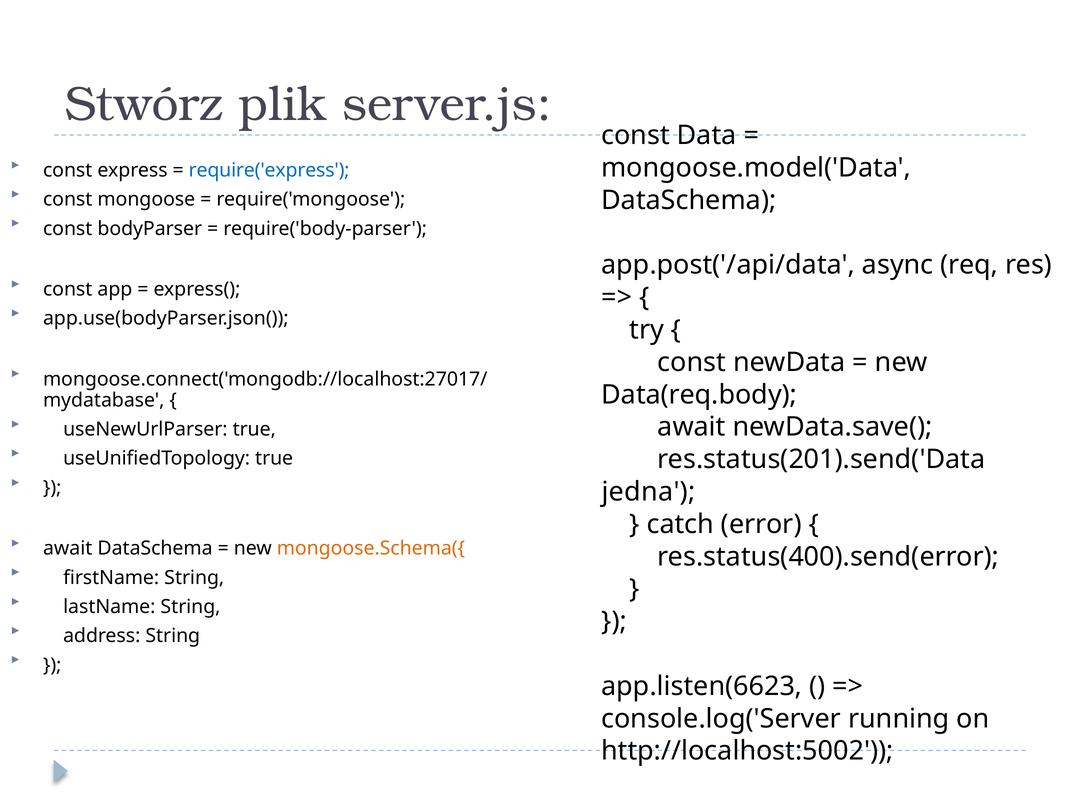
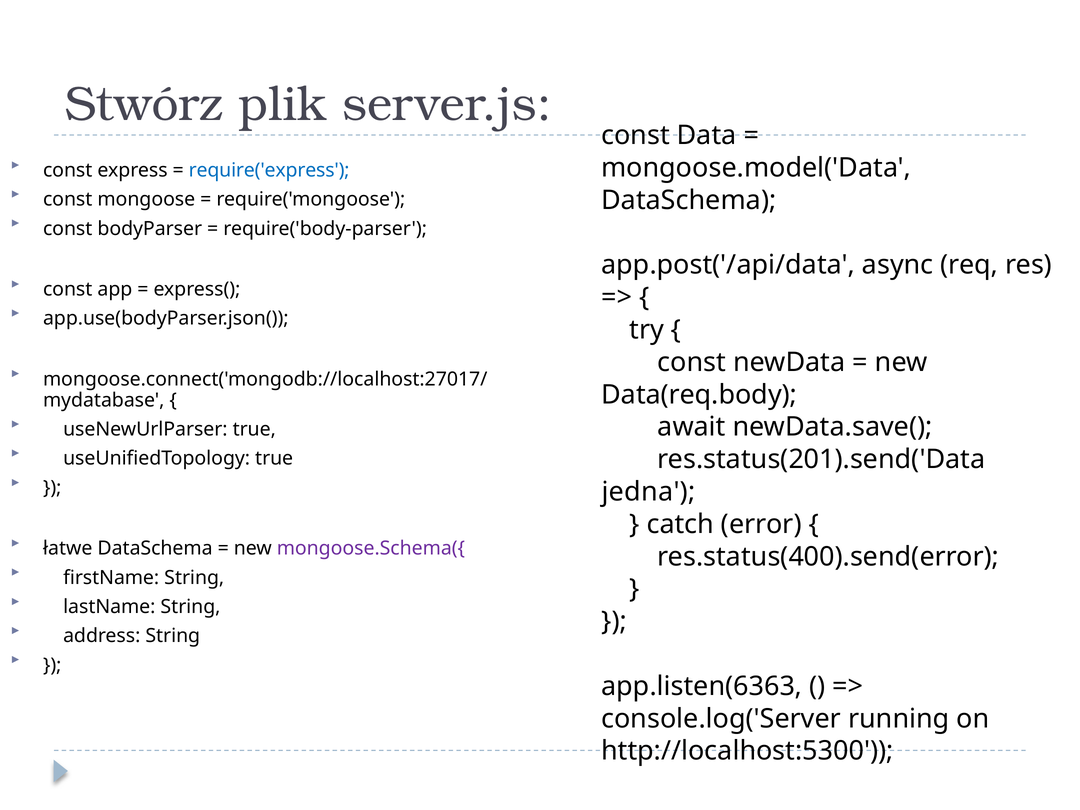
await: await -> łatwe (68, 548)
mongoose.Schema({ colour: orange -> purple (371, 548)
app.listen(6623: app.listen(6623 -> app.listen(6363 (702, 686)
http://localhost:5002: http://localhost:5002 -> http://localhost:5300 (747, 751)
